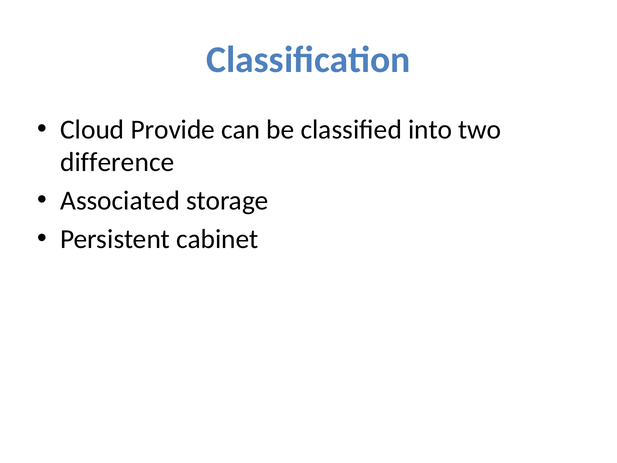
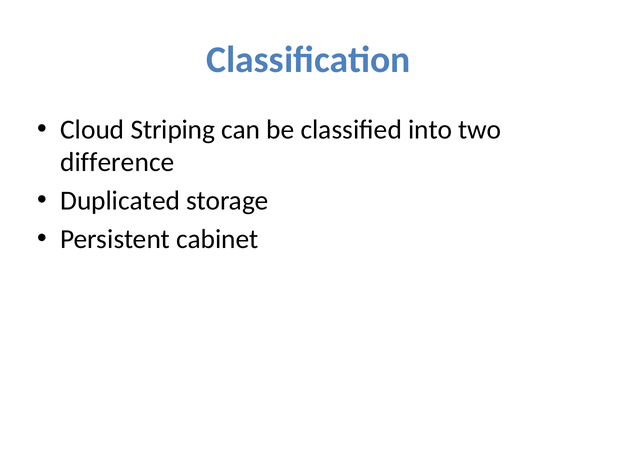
Provide: Provide -> Striping (173, 129)
Associated: Associated -> Duplicated (120, 201)
